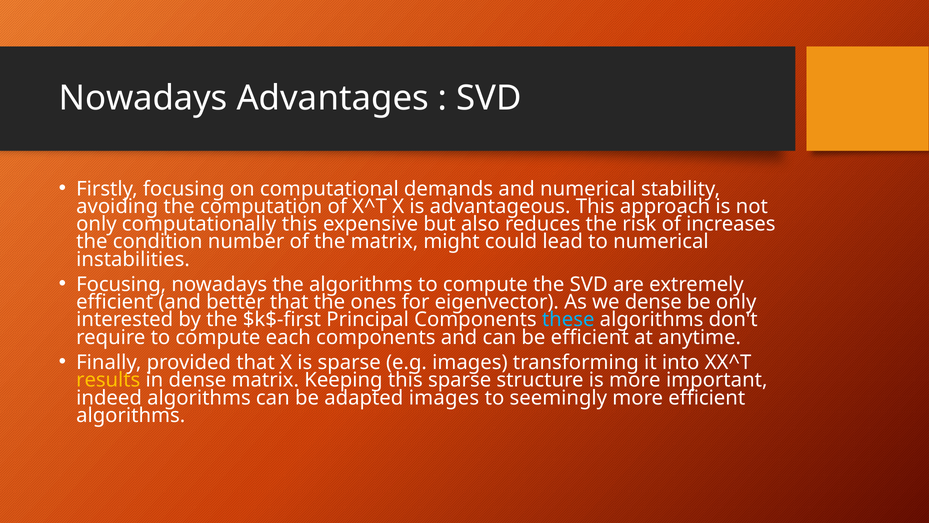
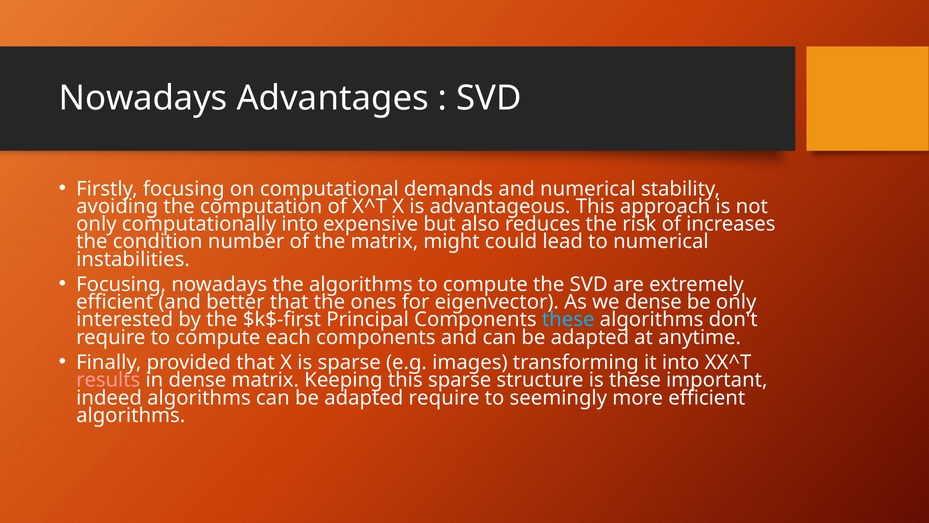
computationally this: this -> into (300, 224)
and can be efficient: efficient -> adapted (590, 337)
results colour: yellow -> pink (108, 380)
is more: more -> these (635, 380)
adapted images: images -> require (444, 397)
